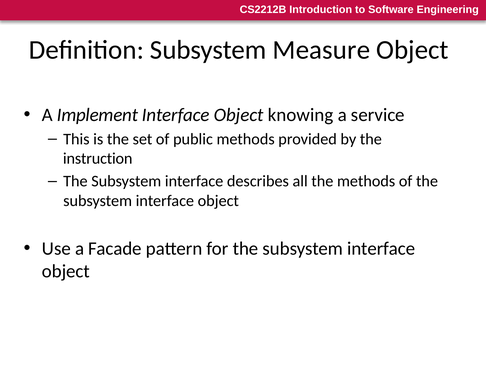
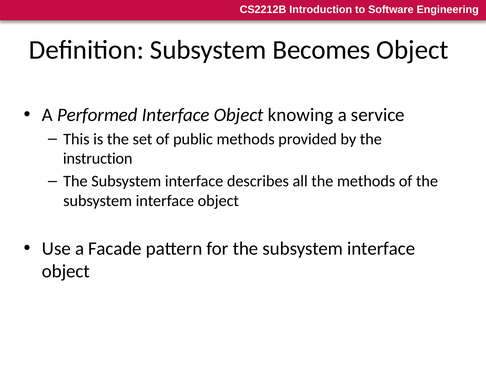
Measure: Measure -> Becomes (322, 50)
Implement: Implement -> Performed (97, 115)
